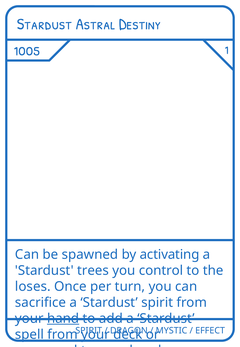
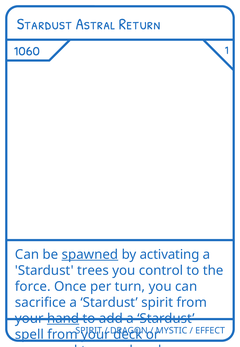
Destiny: Destiny -> Return (140, 24)
1005: 1005 -> 1060 (27, 51)
spawned underline: none -> present (90, 254)
loses: loses -> force (33, 286)
